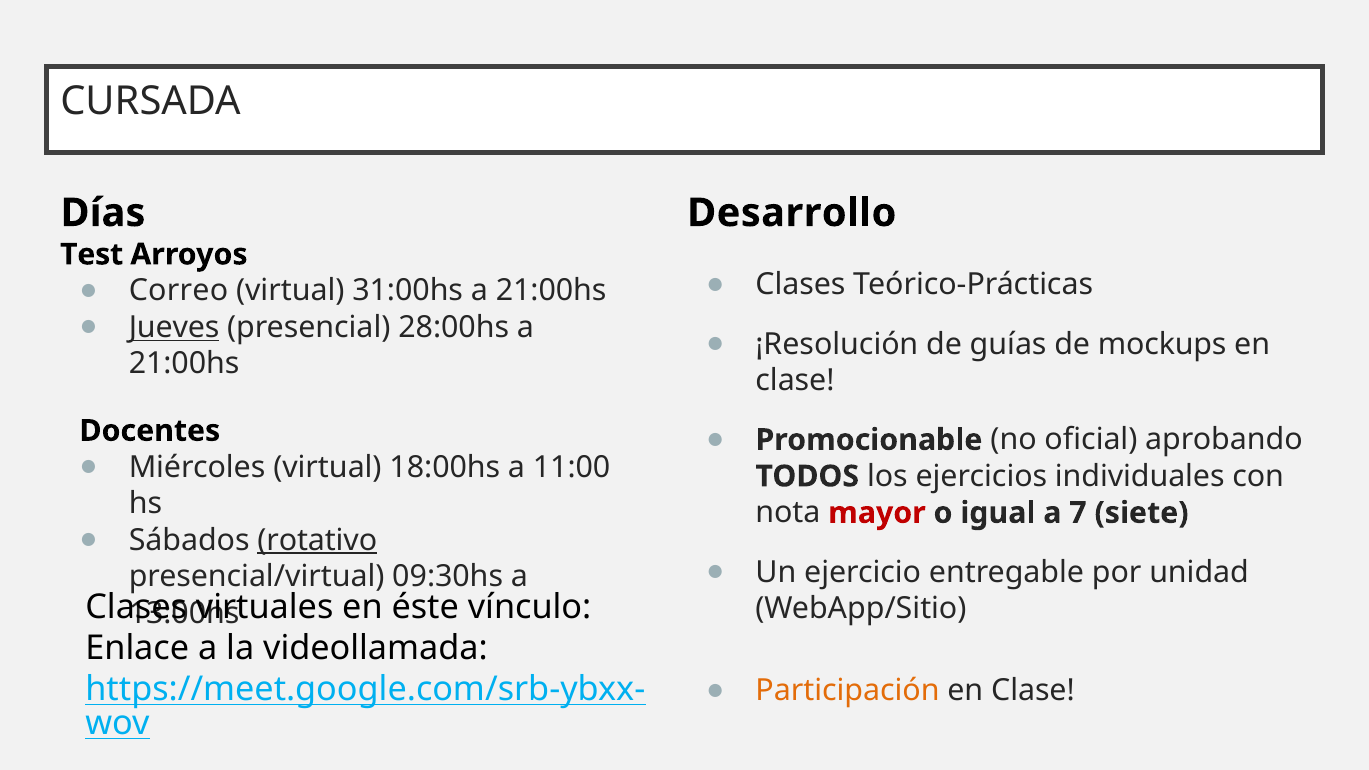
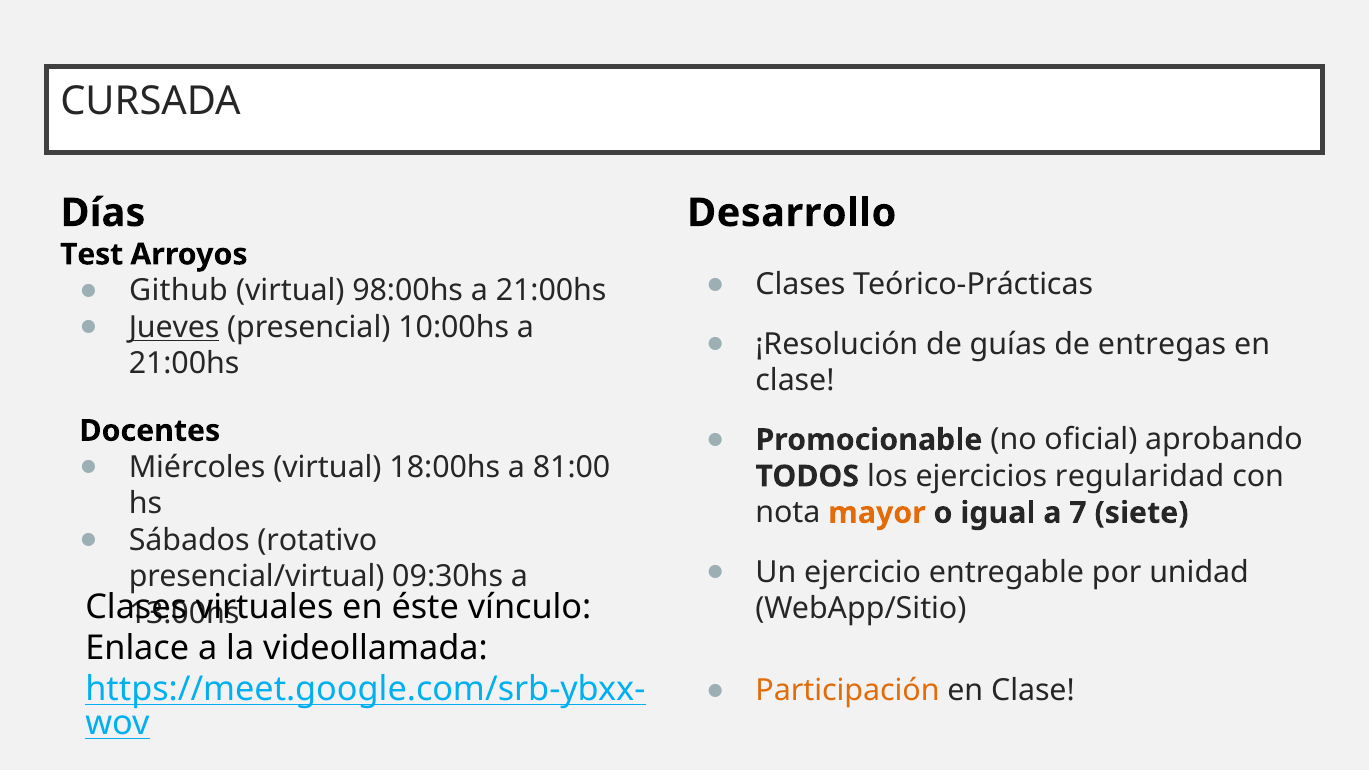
Correo: Correo -> Github (178, 291)
31:00hs: 31:00hs -> 98:00hs (408, 291)
28:00hs: 28:00hs -> 10:00hs (454, 327)
mockups: mockups -> entregas (1162, 344)
11:00: 11:00 -> 81:00 (572, 467)
individuales: individuales -> regularidad (1140, 476)
mayor colour: red -> orange (877, 513)
rotativo underline: present -> none (317, 540)
